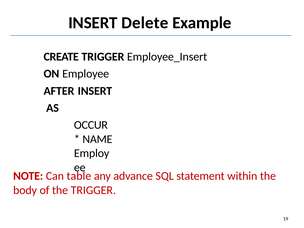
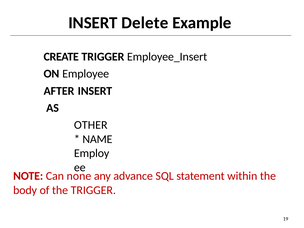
OCCUR: OCCUR -> OTHER (91, 125)
table: table -> none (79, 176)
